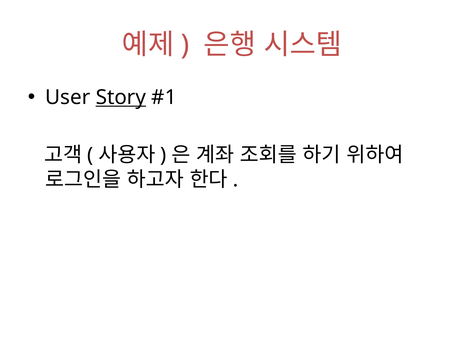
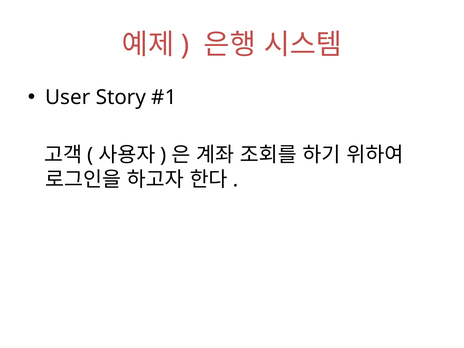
Story underline: present -> none (121, 97)
